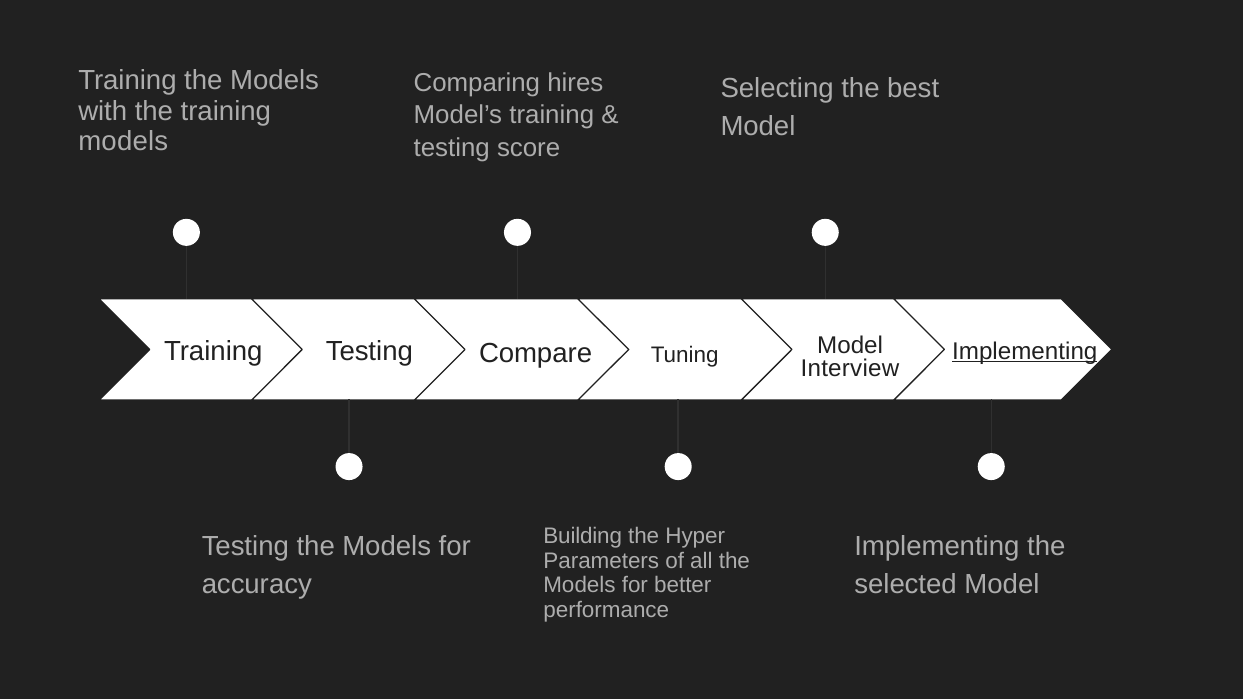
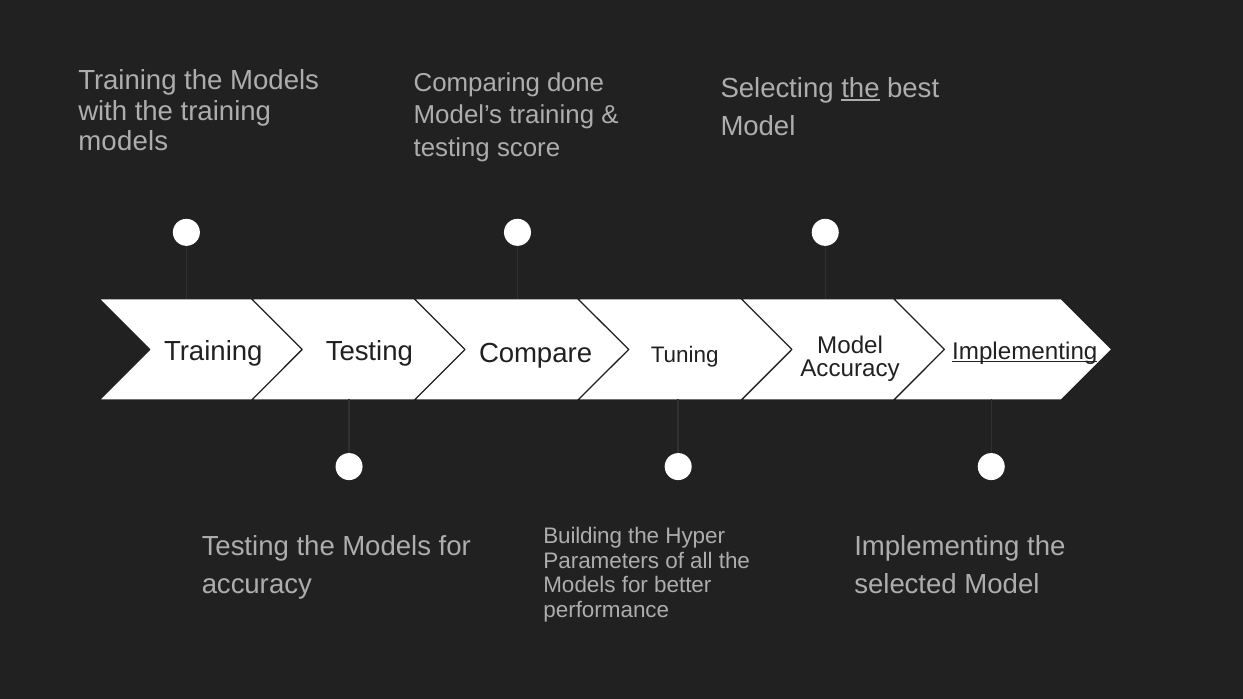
hires: hires -> done (575, 83)
the underline: none -> present (861, 88)
Interview: Interview -> Accuracy (850, 368)
